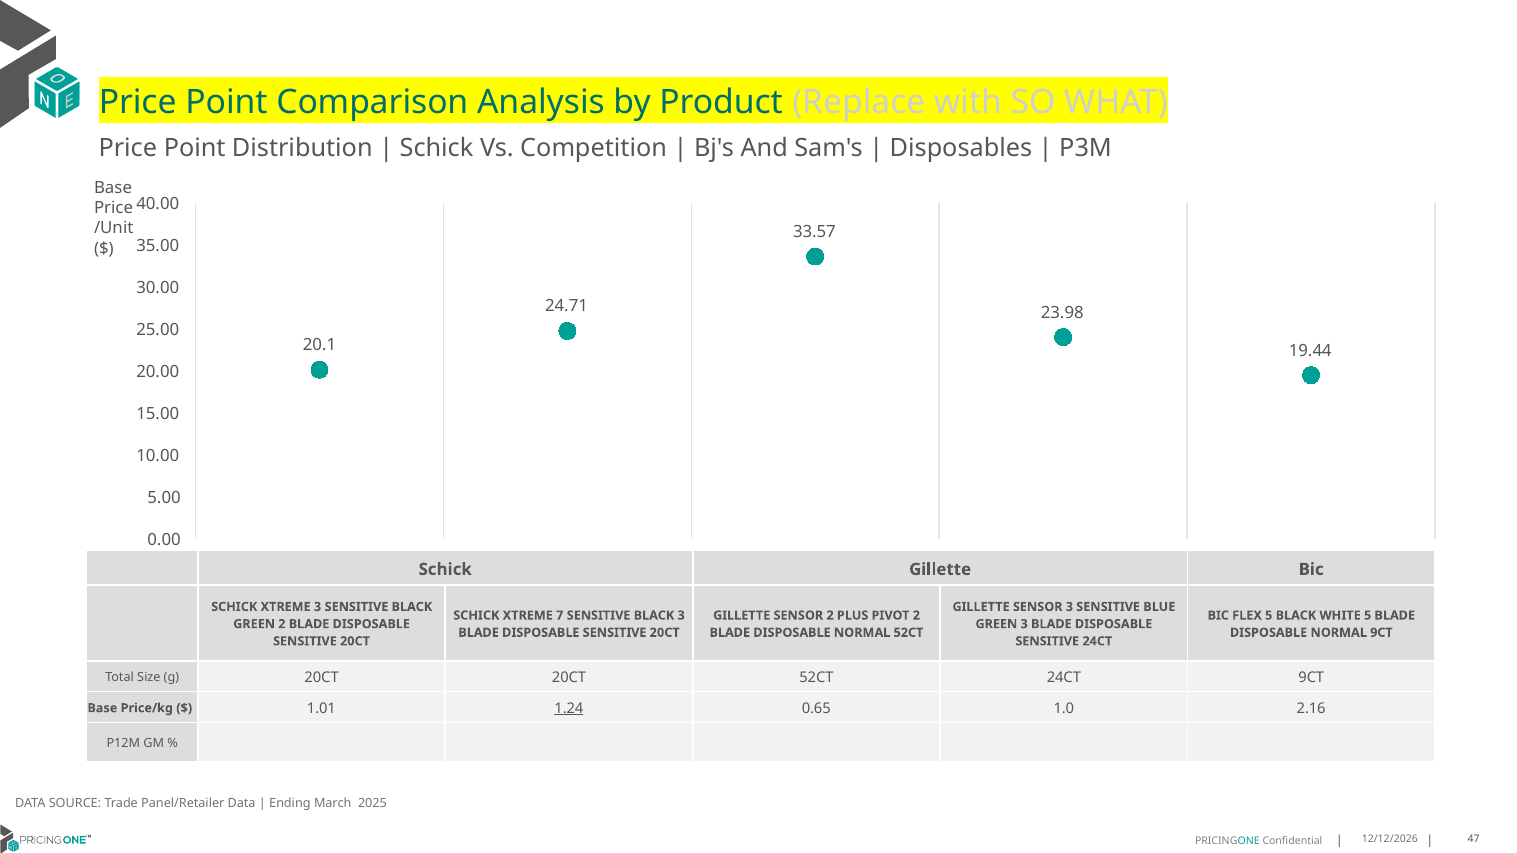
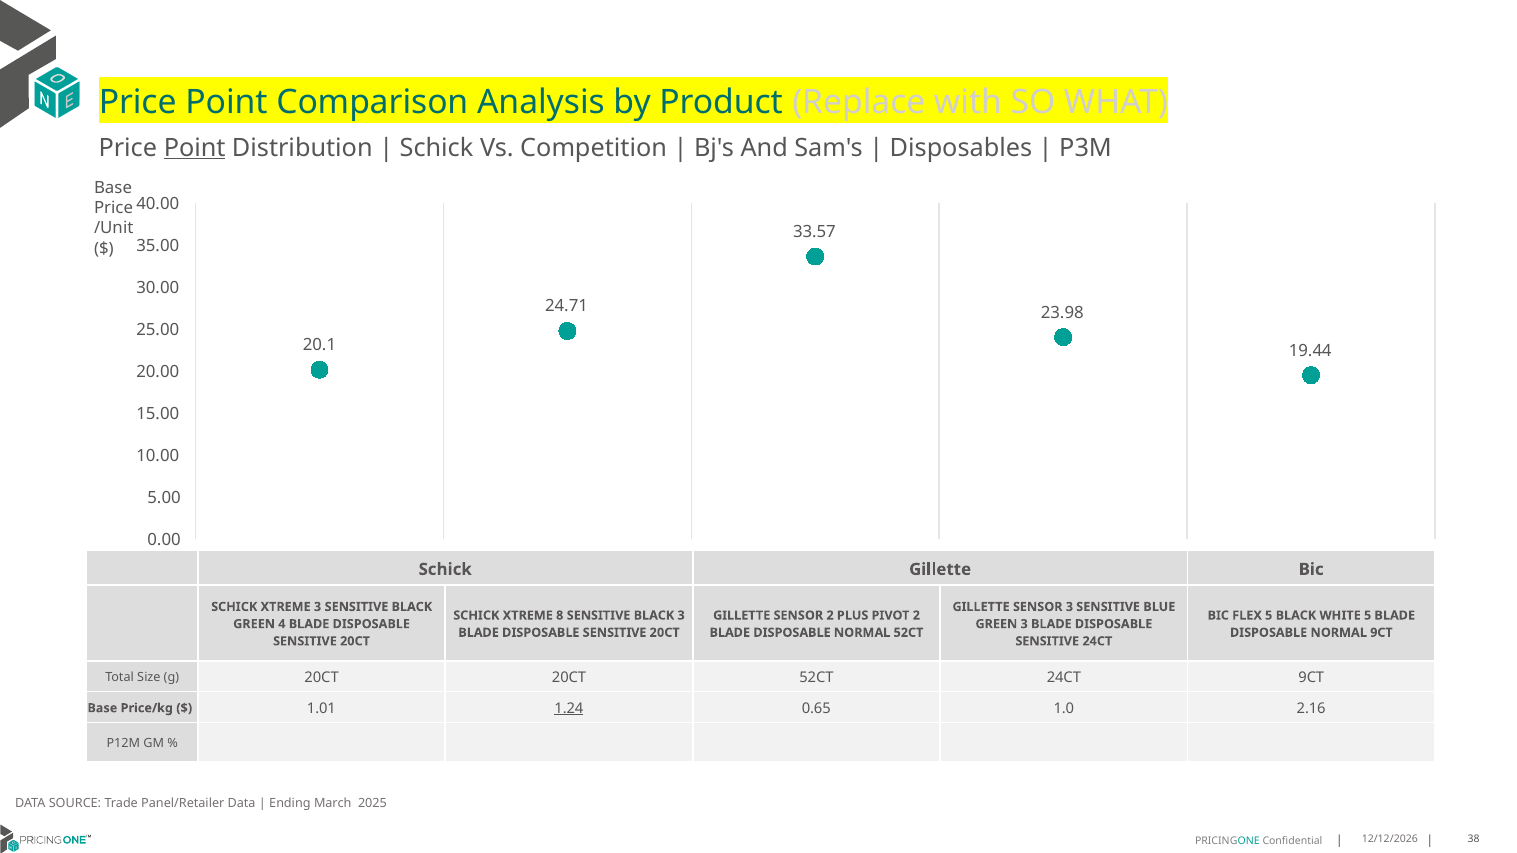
Point underline: none -> present (195, 148)
7: 7 -> 8 (560, 616)
GREEN 2: 2 -> 4 (282, 624)
47: 47 -> 38 (1474, 839)
